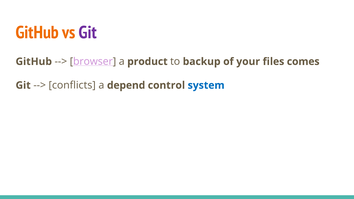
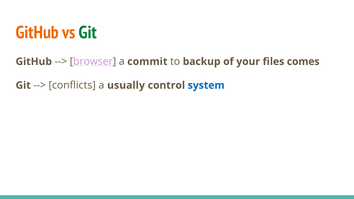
Git colour: purple -> green (88, 33)
product: product -> commit (147, 62)
depend: depend -> usually (126, 85)
